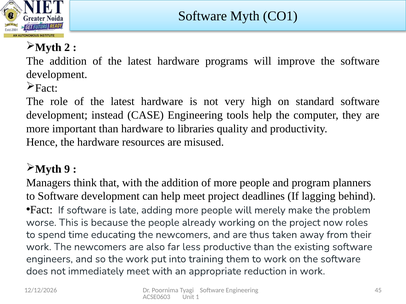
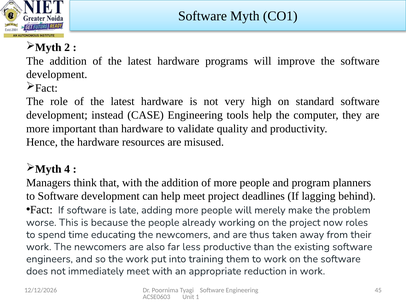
libraries: libraries -> validate (196, 129)
9: 9 -> 4 (67, 169)
